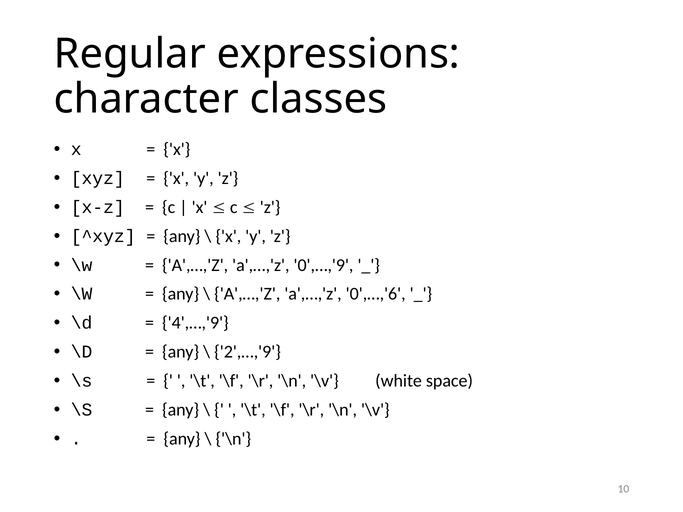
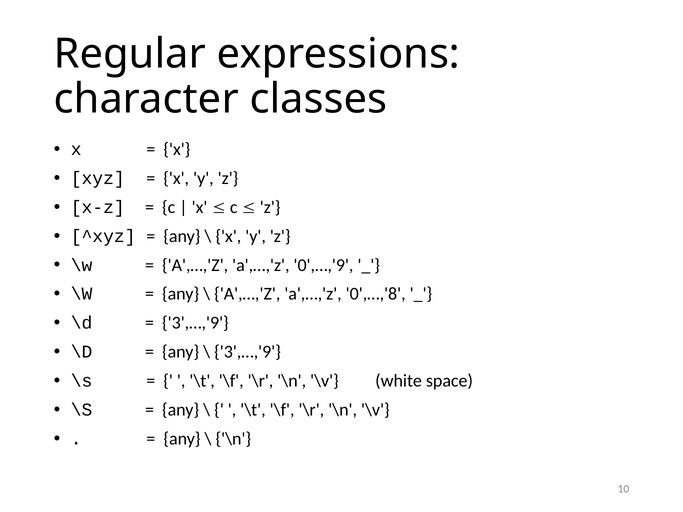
0',…,'6: 0',…,'6 -> 0',…,'8 (376, 294)
4',…,'9: 4',…,'9 -> 3',…,'9 (195, 323)
2',…,'9: 2',…,'9 -> 3',…,'9 (248, 352)
